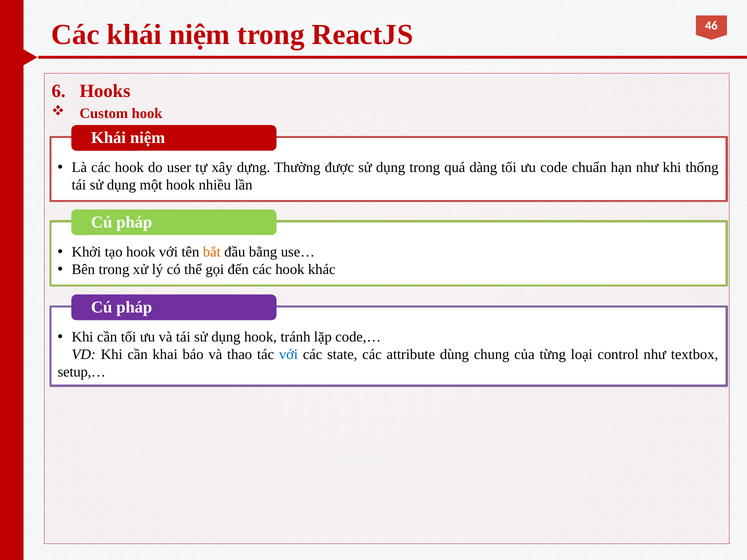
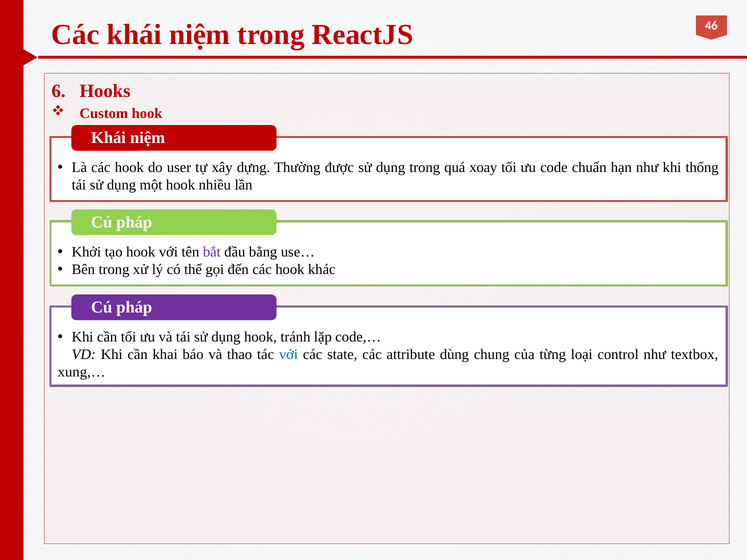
dàng: dàng -> xoay (483, 168)
bắt colour: orange -> purple (212, 252)
setup,…: setup,… -> xung,… (82, 372)
